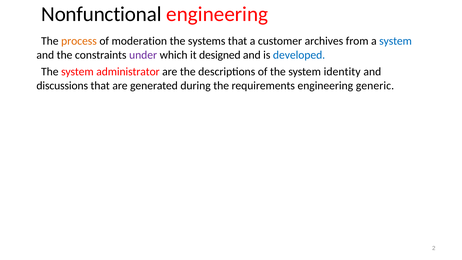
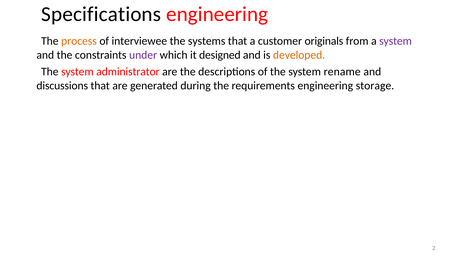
Nonfunctional: Nonfunctional -> Specifications (101, 14)
moderation: moderation -> interviewee (139, 41)
archives: archives -> originals (324, 41)
system colour: blue -> purple (396, 41)
developed colour: blue -> orange (299, 55)
identity: identity -> rename (342, 72)
generic: generic -> storage (375, 86)
